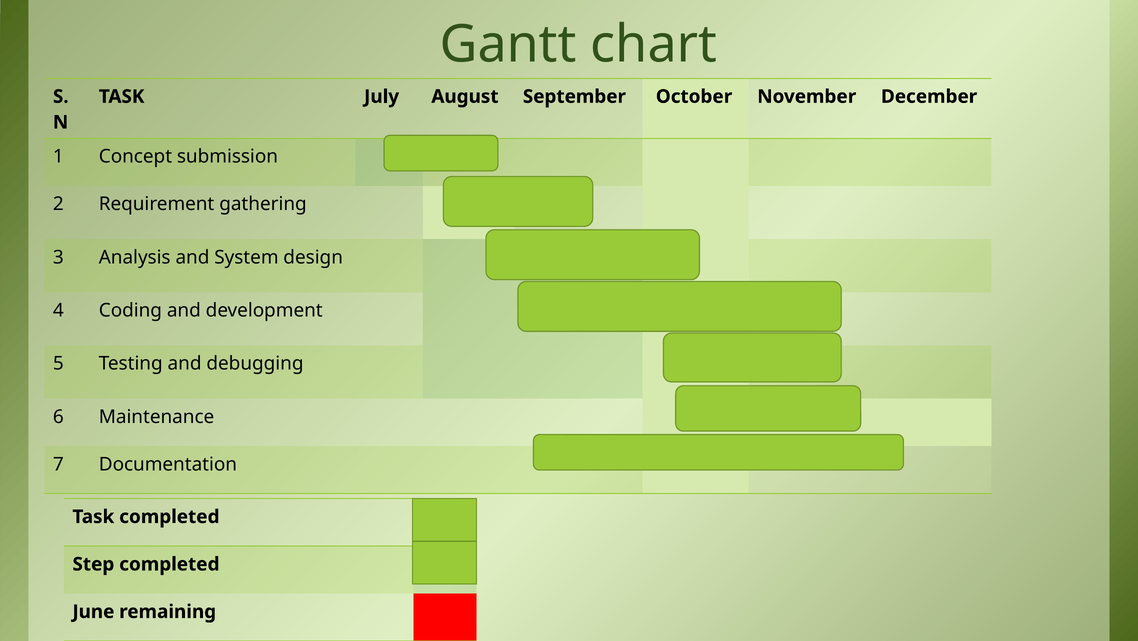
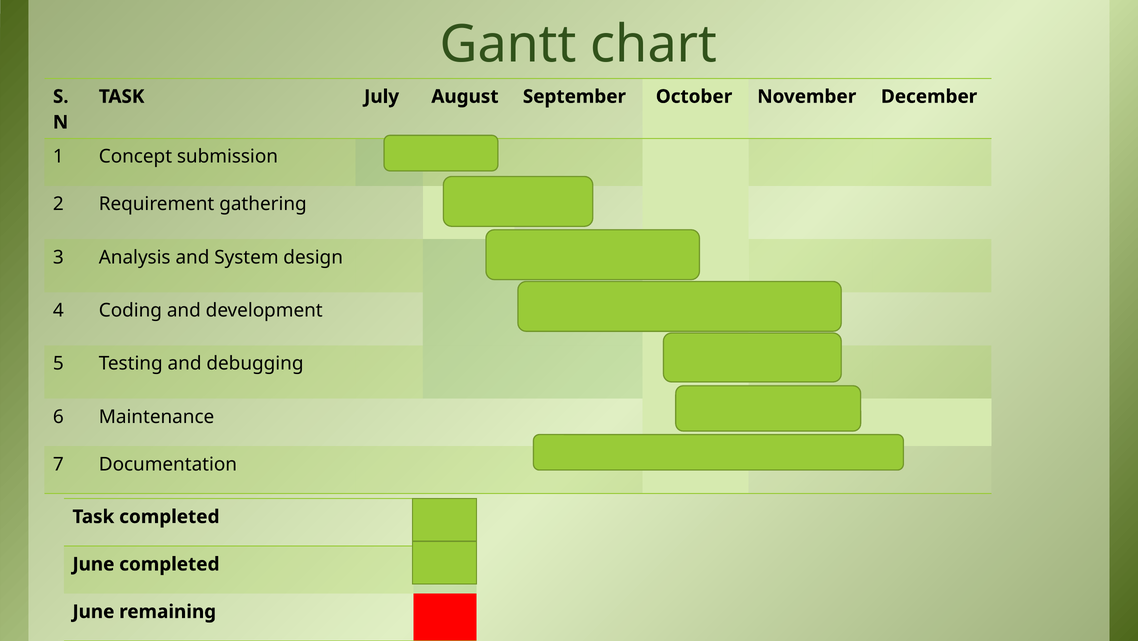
Step: Step -> June (93, 564)
